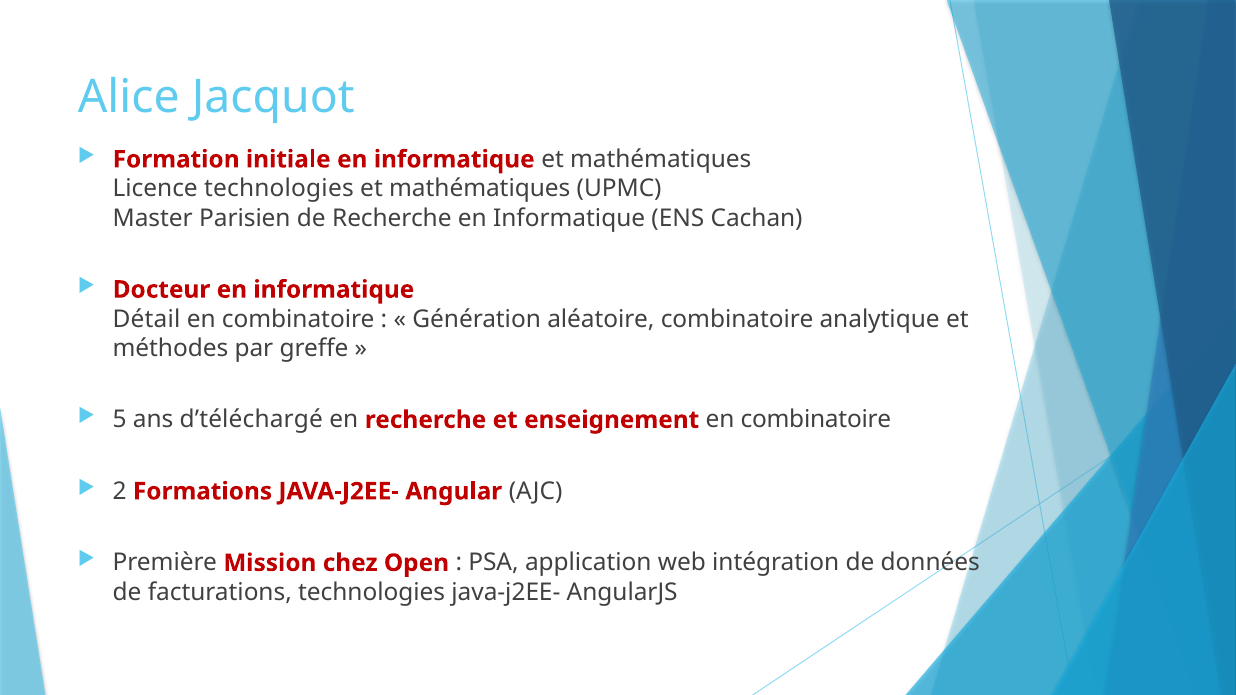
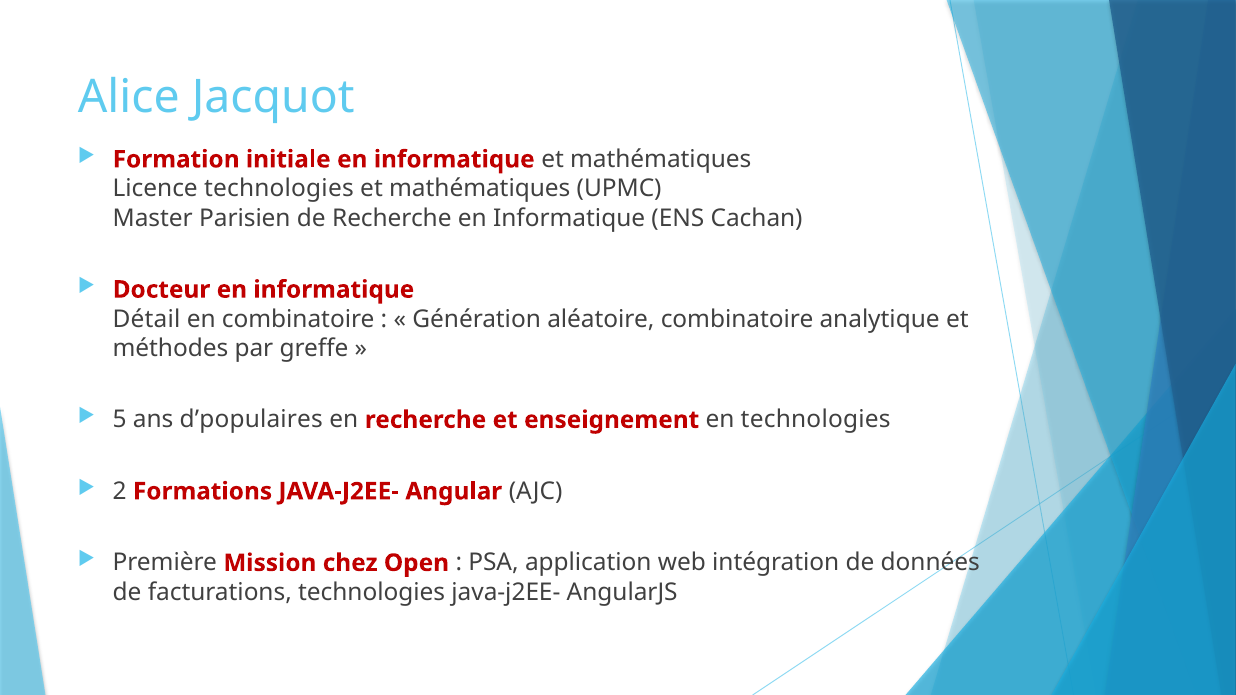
d’téléchargé: d’téléchargé -> d’populaires (251, 420)
enseignement en combinatoire: combinatoire -> technologies (816, 420)
